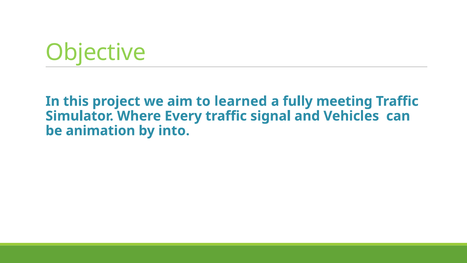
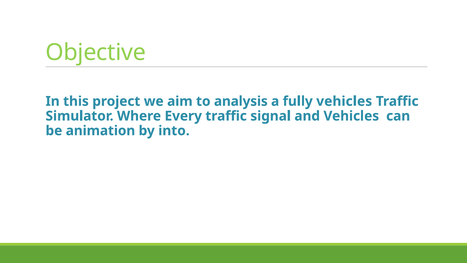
learned: learned -> analysis (241, 101)
fully meeting: meeting -> vehicles (344, 101)
